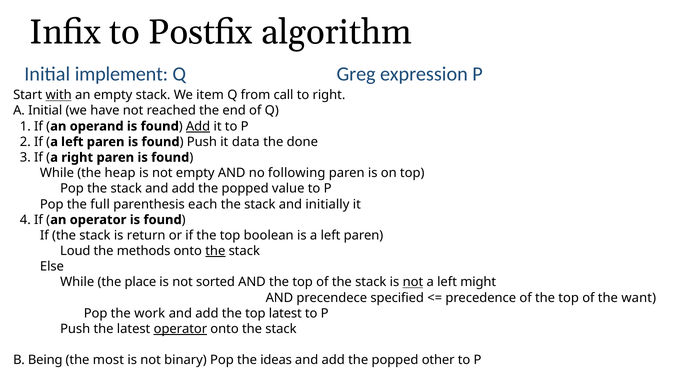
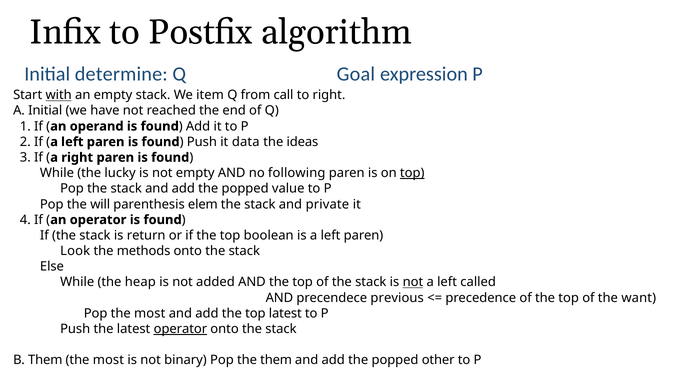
implement: implement -> determine (121, 74)
Greg: Greg -> Goal (356, 74)
Add underline: present -> none (198, 126)
done: done -> ideas (302, 142)
heap: heap -> lucky (120, 173)
top underline: none -> present (412, 173)
full: full -> will (100, 204)
each: each -> elem (203, 204)
initially: initially -> private (327, 204)
Loud: Loud -> Look (75, 251)
the underline: present -> none (215, 251)
place: place -> heap (140, 282)
sorted: sorted -> added (215, 282)
might: might -> called (478, 282)
specified: specified -> previous (397, 298)
Pop the work: work -> most (150, 314)
B Being: Being -> Them (45, 360)
the ideas: ideas -> them (276, 360)
